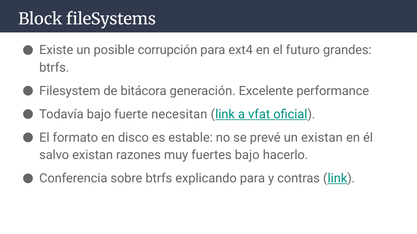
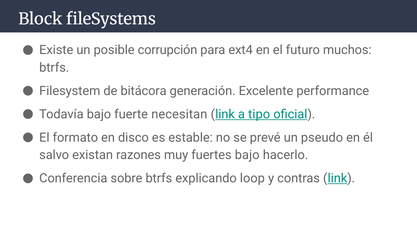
grandes: grandes -> muchos (347, 50)
vfat: vfat -> tipo (259, 114)
un existan: existan -> pseudo (322, 138)
explicando para: para -> loop (252, 179)
